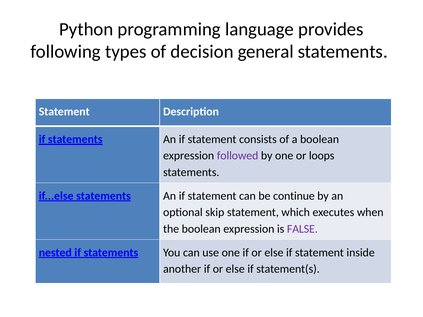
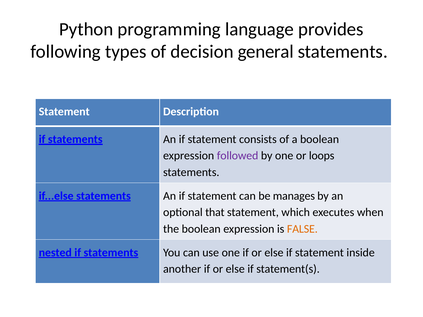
continue: continue -> manages (294, 196)
skip: skip -> that (215, 213)
FALSE colour: purple -> orange (302, 229)
